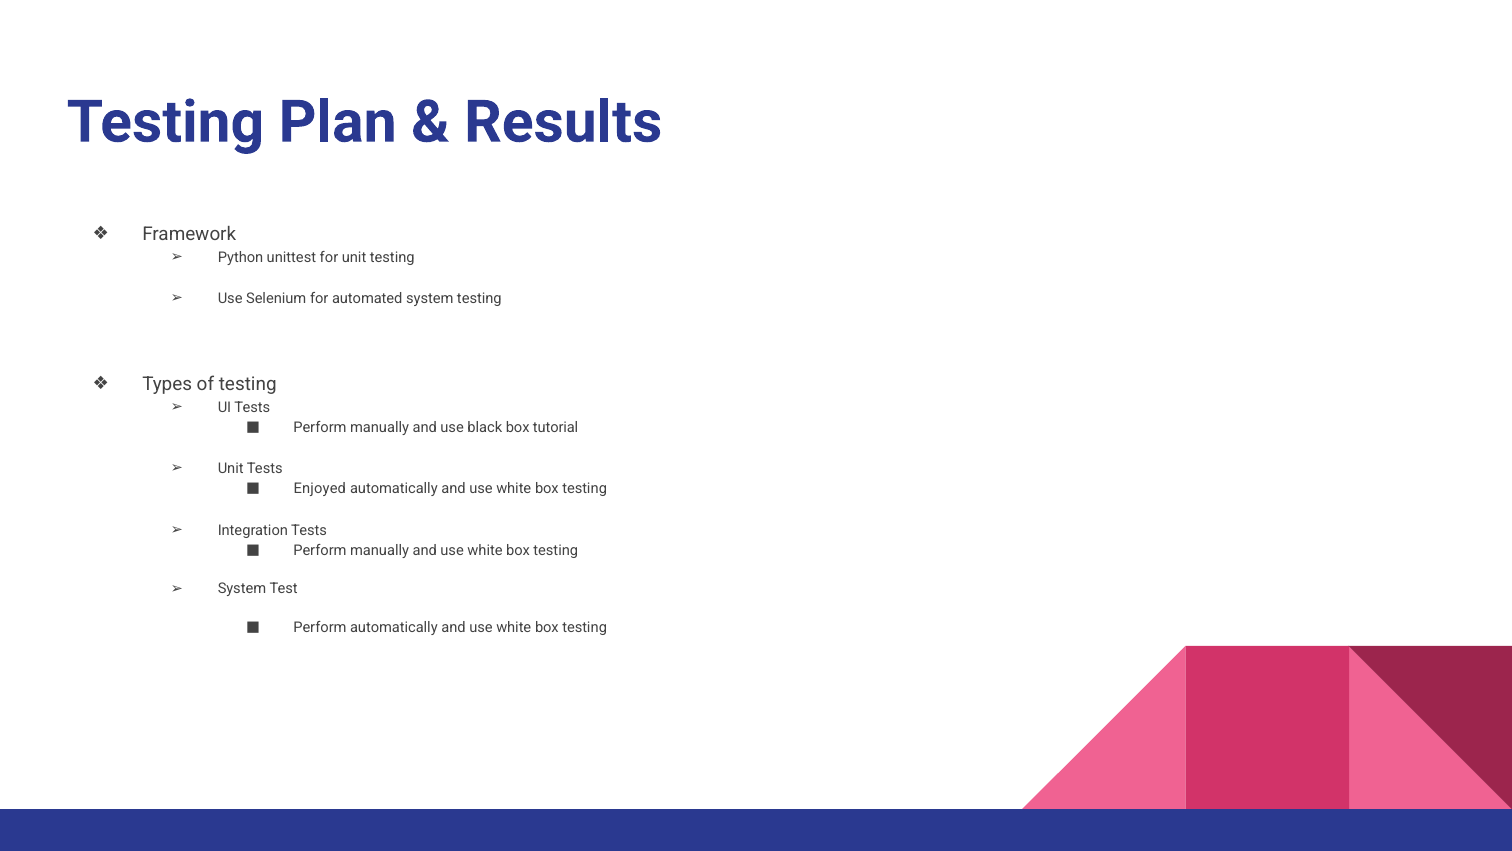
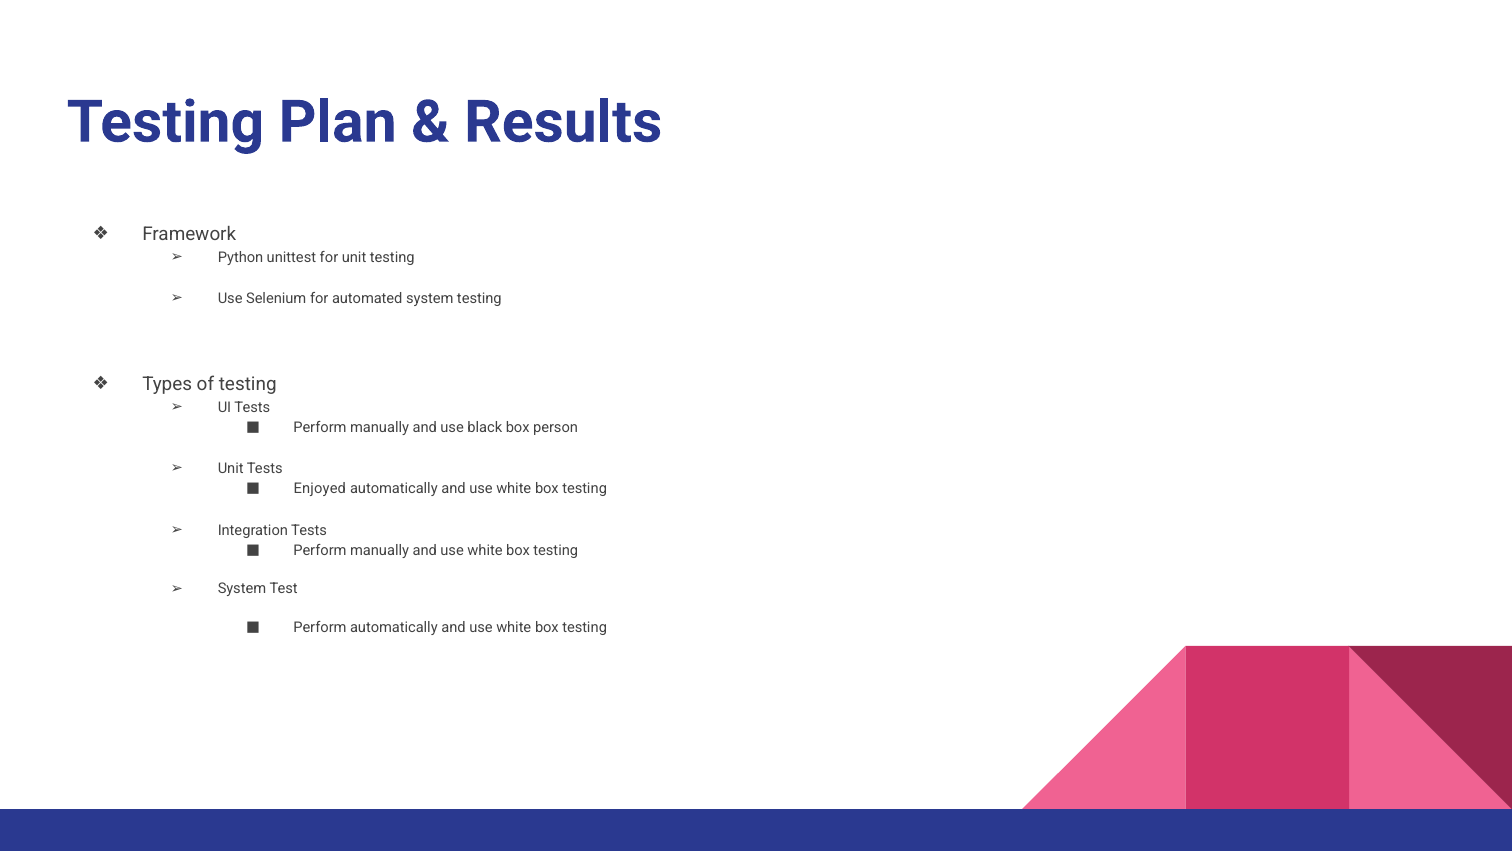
tutorial: tutorial -> person (556, 427)
